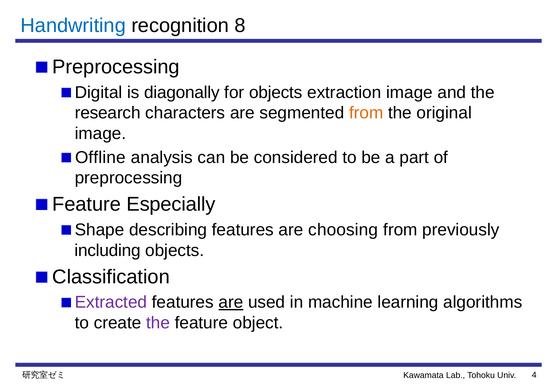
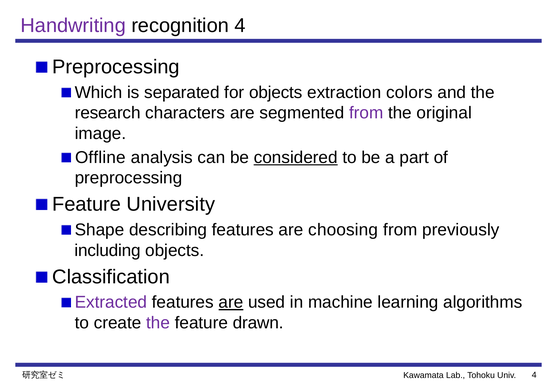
Handwriting colour: blue -> purple (73, 26)
recognition 8: 8 -> 4 (240, 26)
Digital: Digital -> Which (99, 93)
diagonally: diagonally -> separated (182, 93)
extraction image: image -> colors (409, 93)
from colour: orange -> purple (366, 113)
considered underline: none -> present (296, 158)
Especially: Especially -> University (171, 205)
object: object -> drawn (258, 323)
